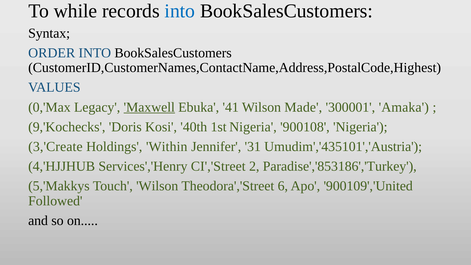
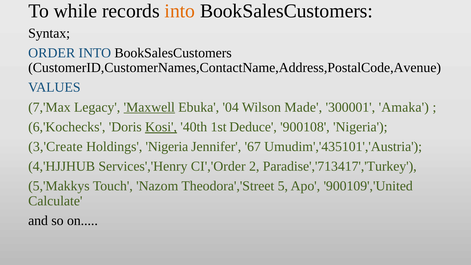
into colour: blue -> orange (180, 11)
CustomerID,CustomerNames,ContactName,Address,PostalCode,Highest: CustomerID,CustomerNames,ContactName,Address,PostalCode,Highest -> CustomerID,CustomerNames,ContactName,Address,PostalCode,Avenue (235, 68)
0,'Max: 0,'Max -> 7,'Max (49, 107)
41: 41 -> 04 (231, 107)
9,'Kochecks: 9,'Kochecks -> 6,'Kochecks (67, 127)
Kosi underline: none -> present (161, 127)
1st Nigeria: Nigeria -> Deduce (253, 127)
Holdings Within: Within -> Nigeria (167, 147)
31: 31 -> 67 (253, 147)
CI','Street: CI','Street -> CI','Order (218, 166)
Paradise','853186','Turkey: Paradise','853186','Turkey -> Paradise','713417','Turkey (340, 166)
Touch Wilson: Wilson -> Nazom (157, 186)
6: 6 -> 5 (283, 186)
Followed: Followed -> Calculate (55, 201)
